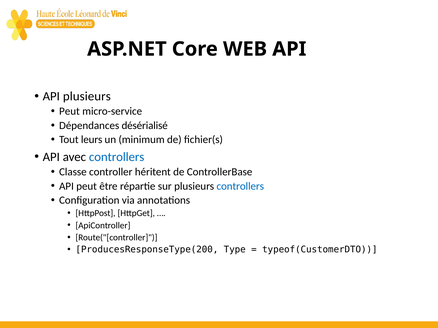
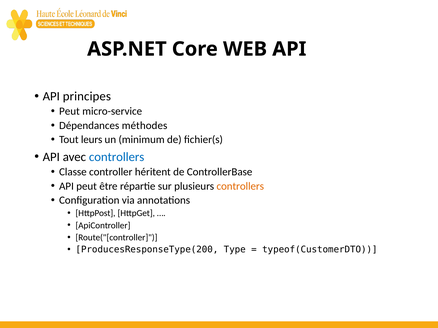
API plusieurs: plusieurs -> principes (87, 96)
désérialisé: désérialisé -> méthodes (145, 126)
controllers colour: blue -> orange (240, 186)
